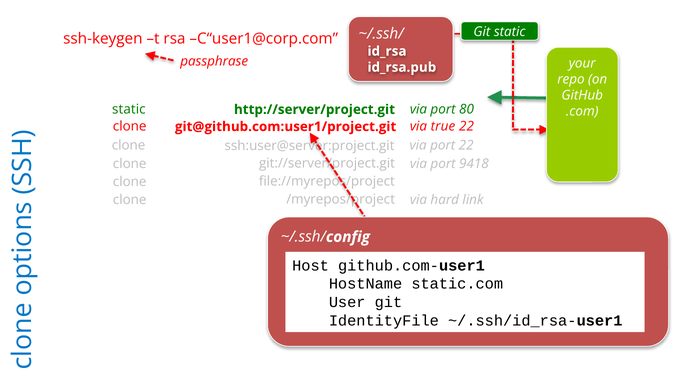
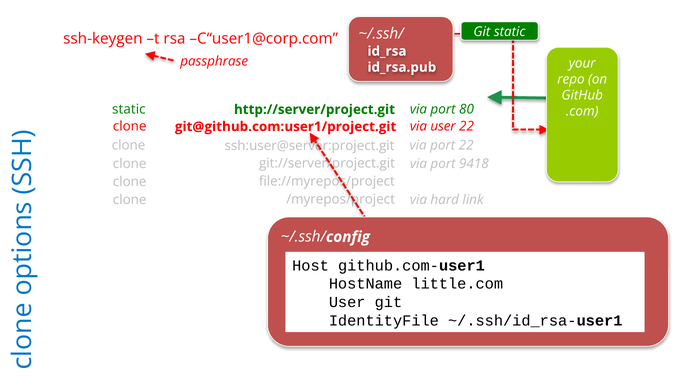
via true: true -> user (443, 126)
static.com: static.com -> little.com (457, 284)
